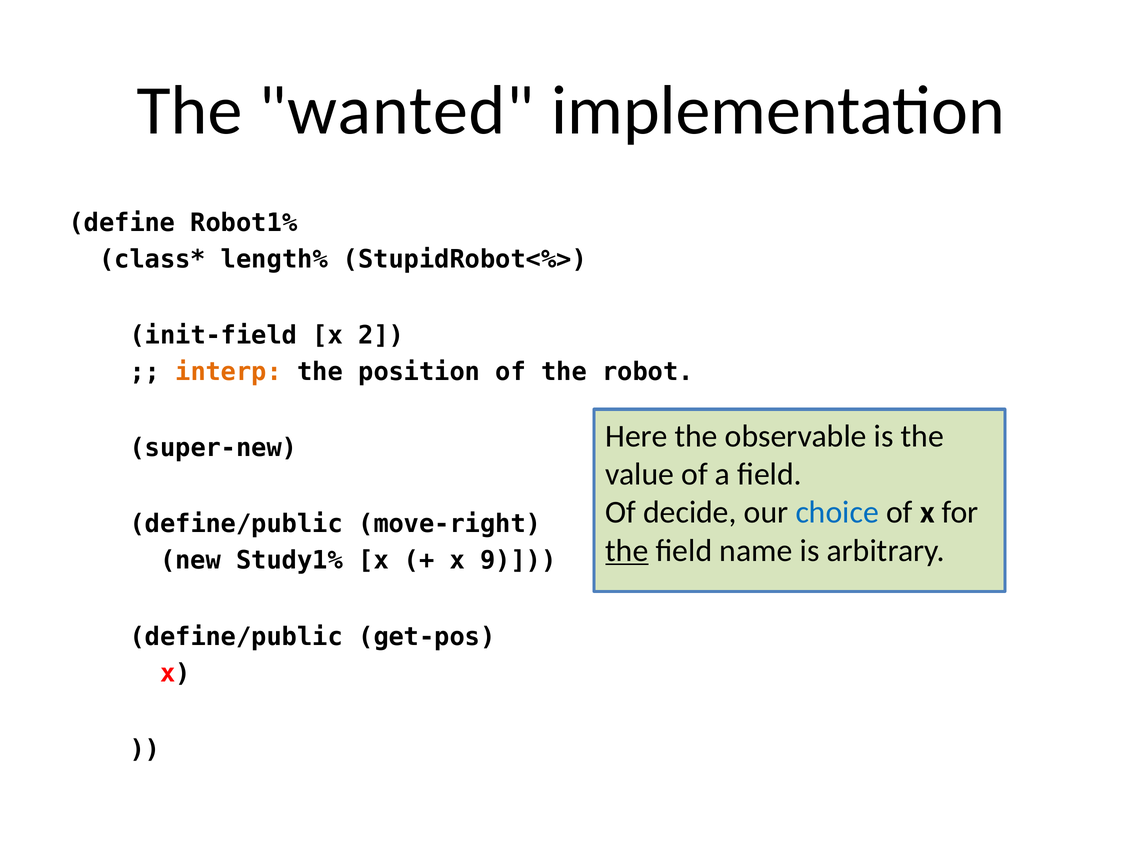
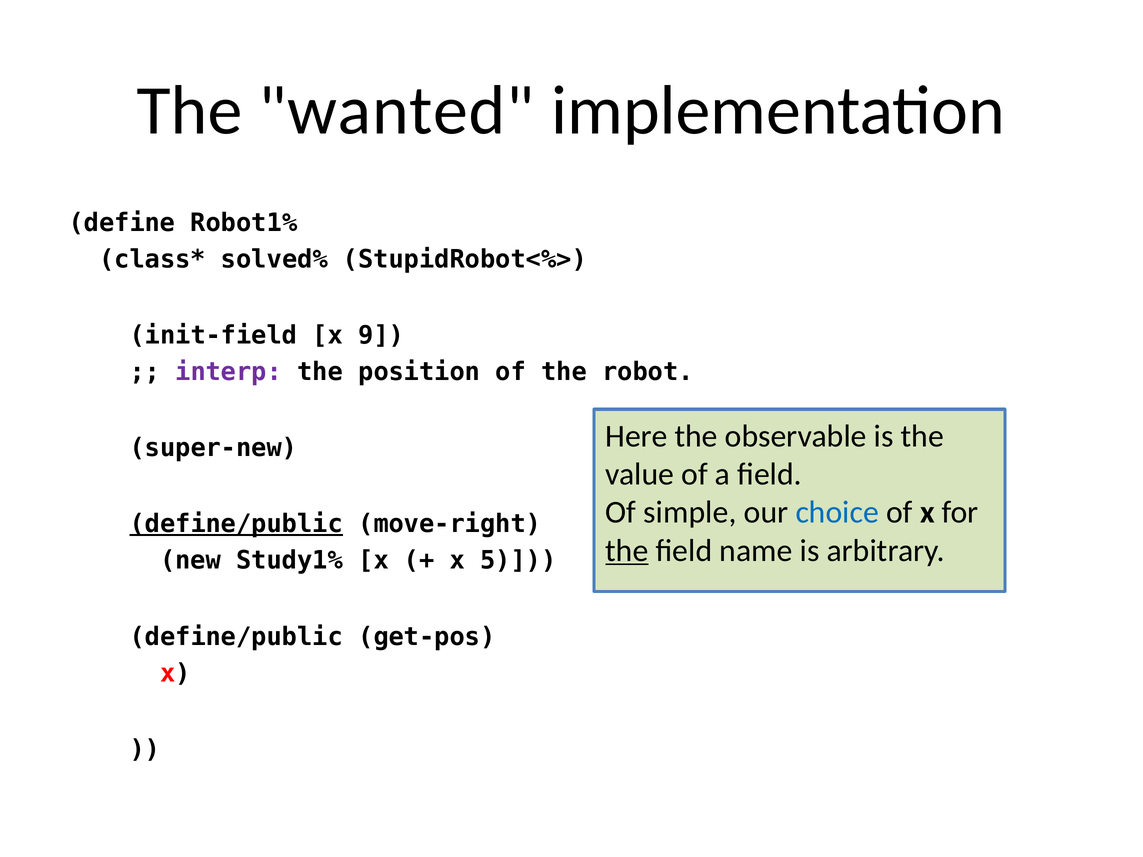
length%: length% -> solved% (274, 259)
2: 2 -> 9 (381, 335)
interp colour: orange -> purple (229, 372)
decide: decide -> simple (690, 513)
define/public underline: none -> present (236, 524)
9: 9 -> 5 (518, 561)
